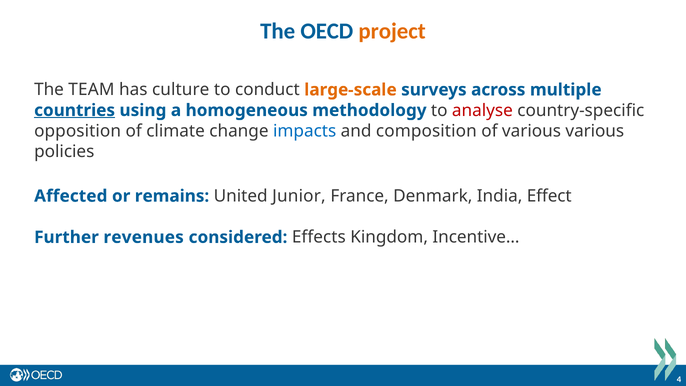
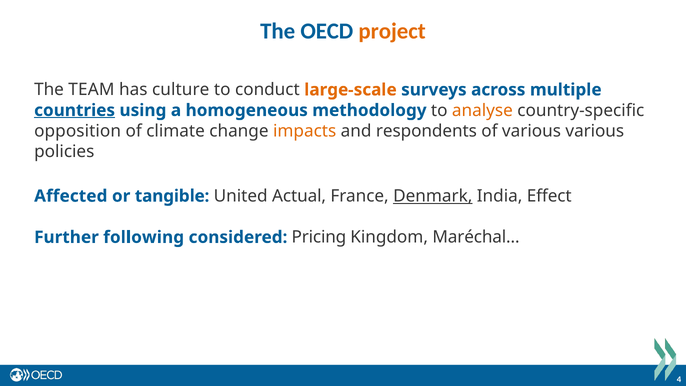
analyse colour: red -> orange (482, 110)
impacts colour: blue -> orange (305, 131)
composition: composition -> respondents (426, 131)
remains: remains -> tangible (172, 196)
Junior: Junior -> Actual (299, 196)
Denmark underline: none -> present (433, 196)
revenues: revenues -> following (144, 237)
Effects: Effects -> Pricing (319, 237)
Incentive…: Incentive… -> Maréchal… (476, 237)
